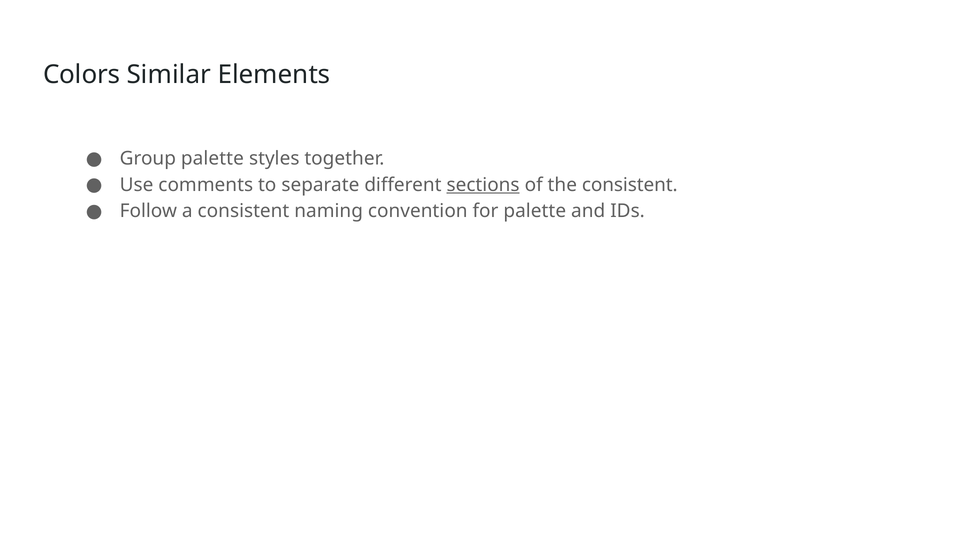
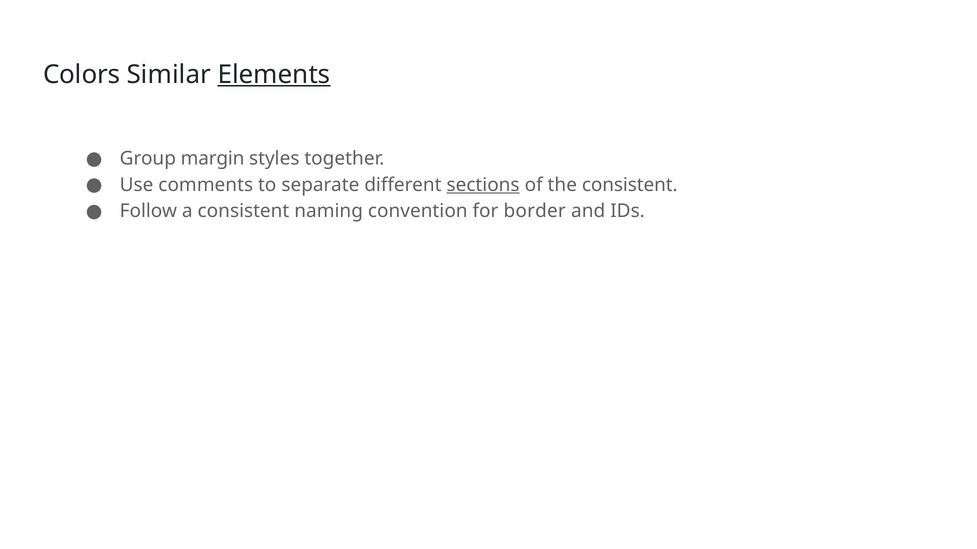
Elements underline: none -> present (274, 75)
Group palette: palette -> margin (213, 159)
for palette: palette -> border (535, 211)
